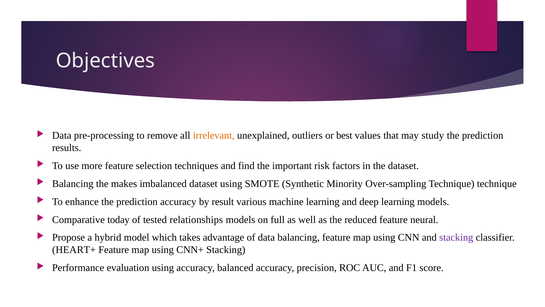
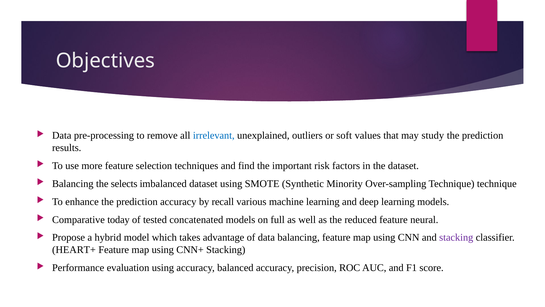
irrelevant colour: orange -> blue (214, 135)
best: best -> soft (344, 135)
makes: makes -> selects (124, 183)
result: result -> recall (223, 201)
relationships: relationships -> concatenated (196, 219)
